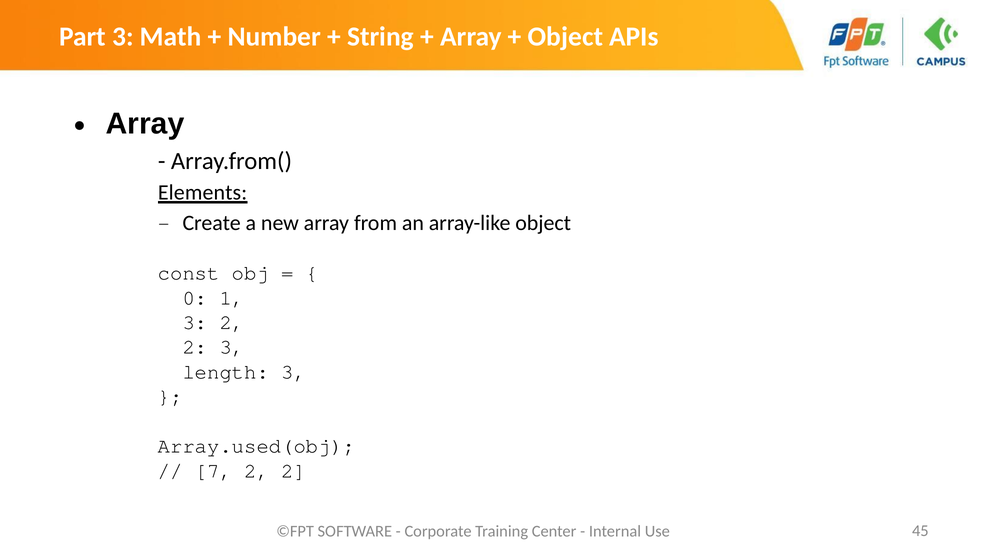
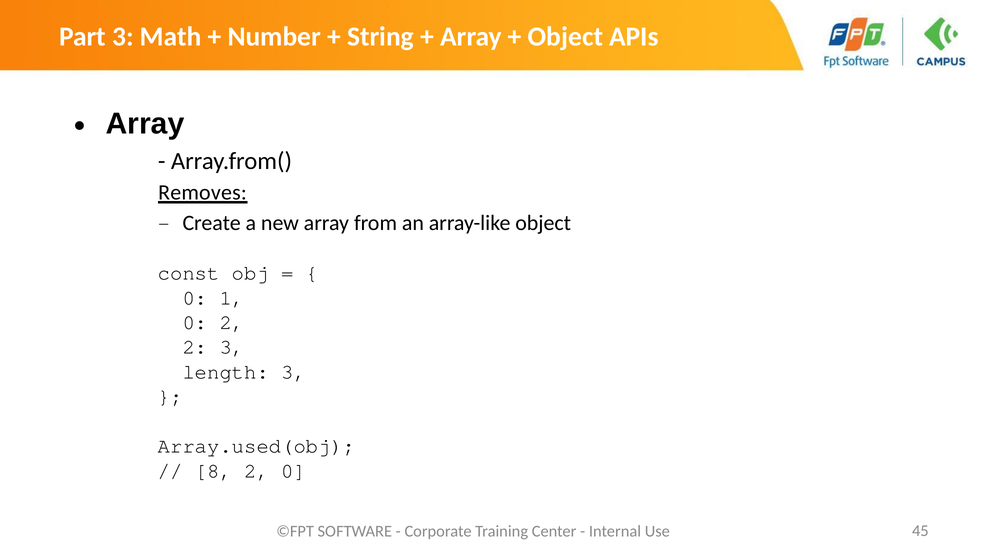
Elements: Elements -> Removes (202, 193)
3: 3 -> 0 (195, 322)
7: 7 -> 8 (213, 471)
2: 2 -> 0 (294, 471)
